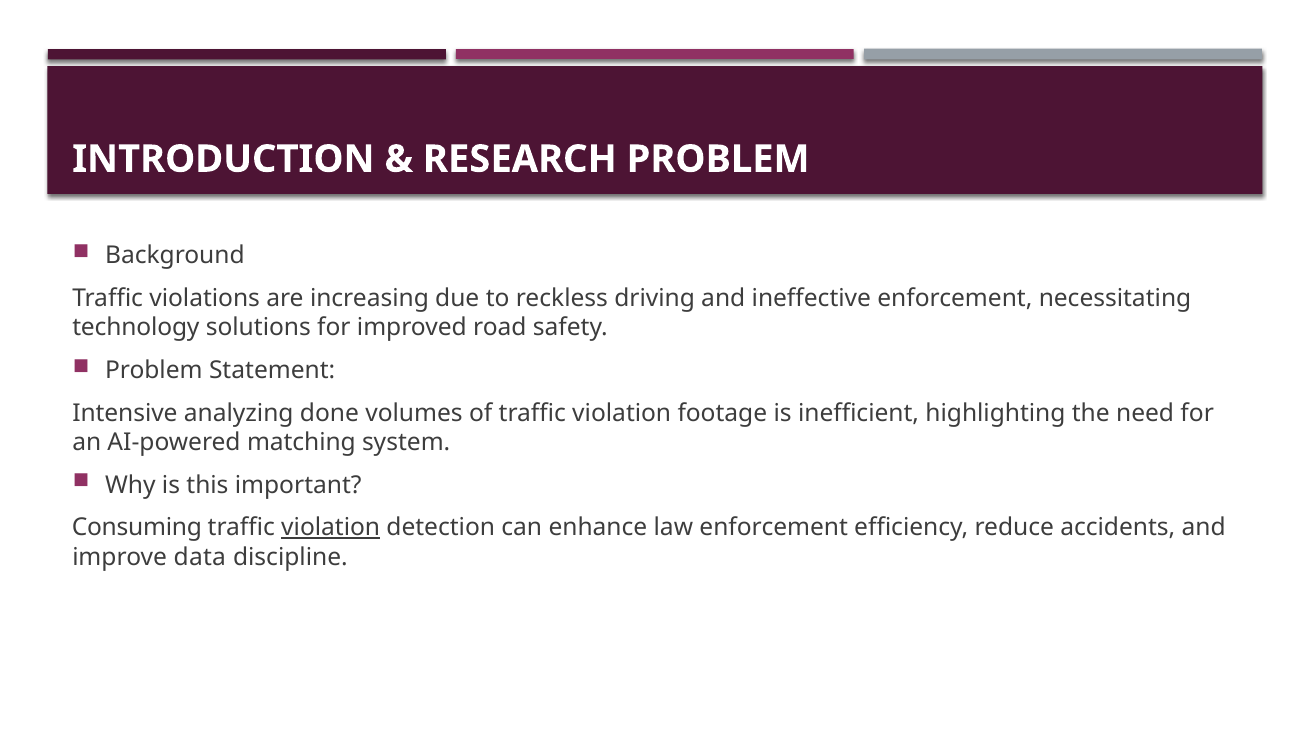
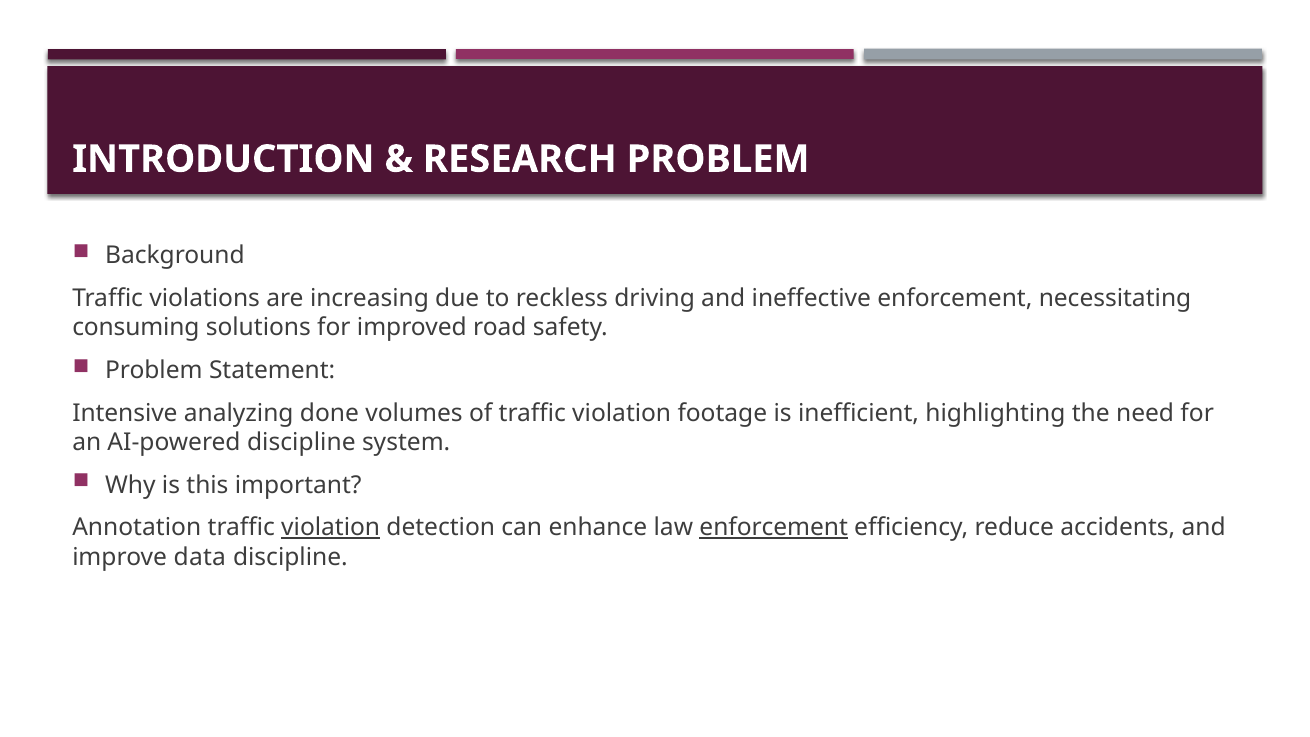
technology: technology -> consuming (136, 328)
AI-powered matching: matching -> discipline (301, 442)
Consuming: Consuming -> Annotation (137, 528)
enforcement underline: none -> present (774, 528)
